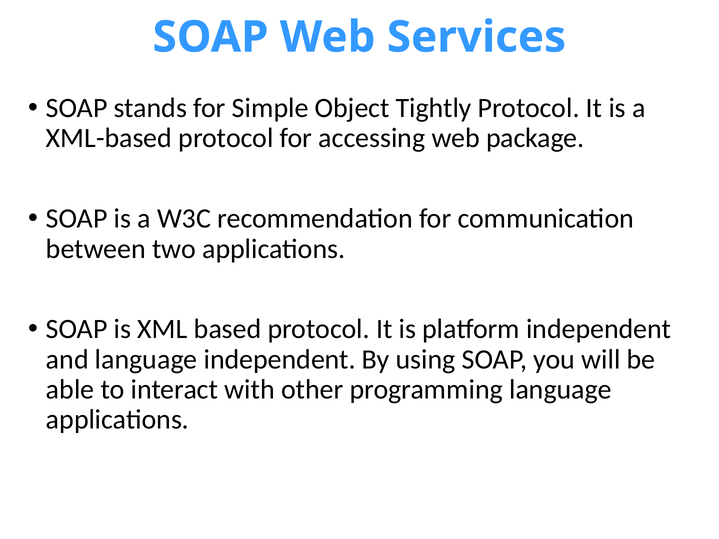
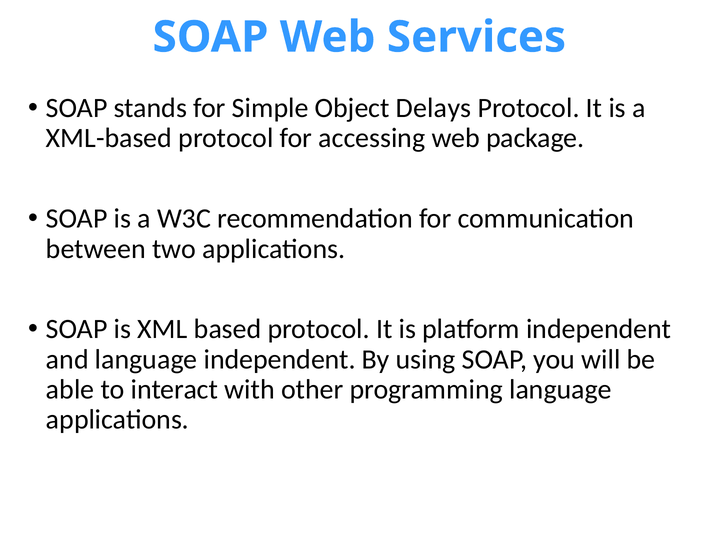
Tightly: Tightly -> Delays (434, 108)
